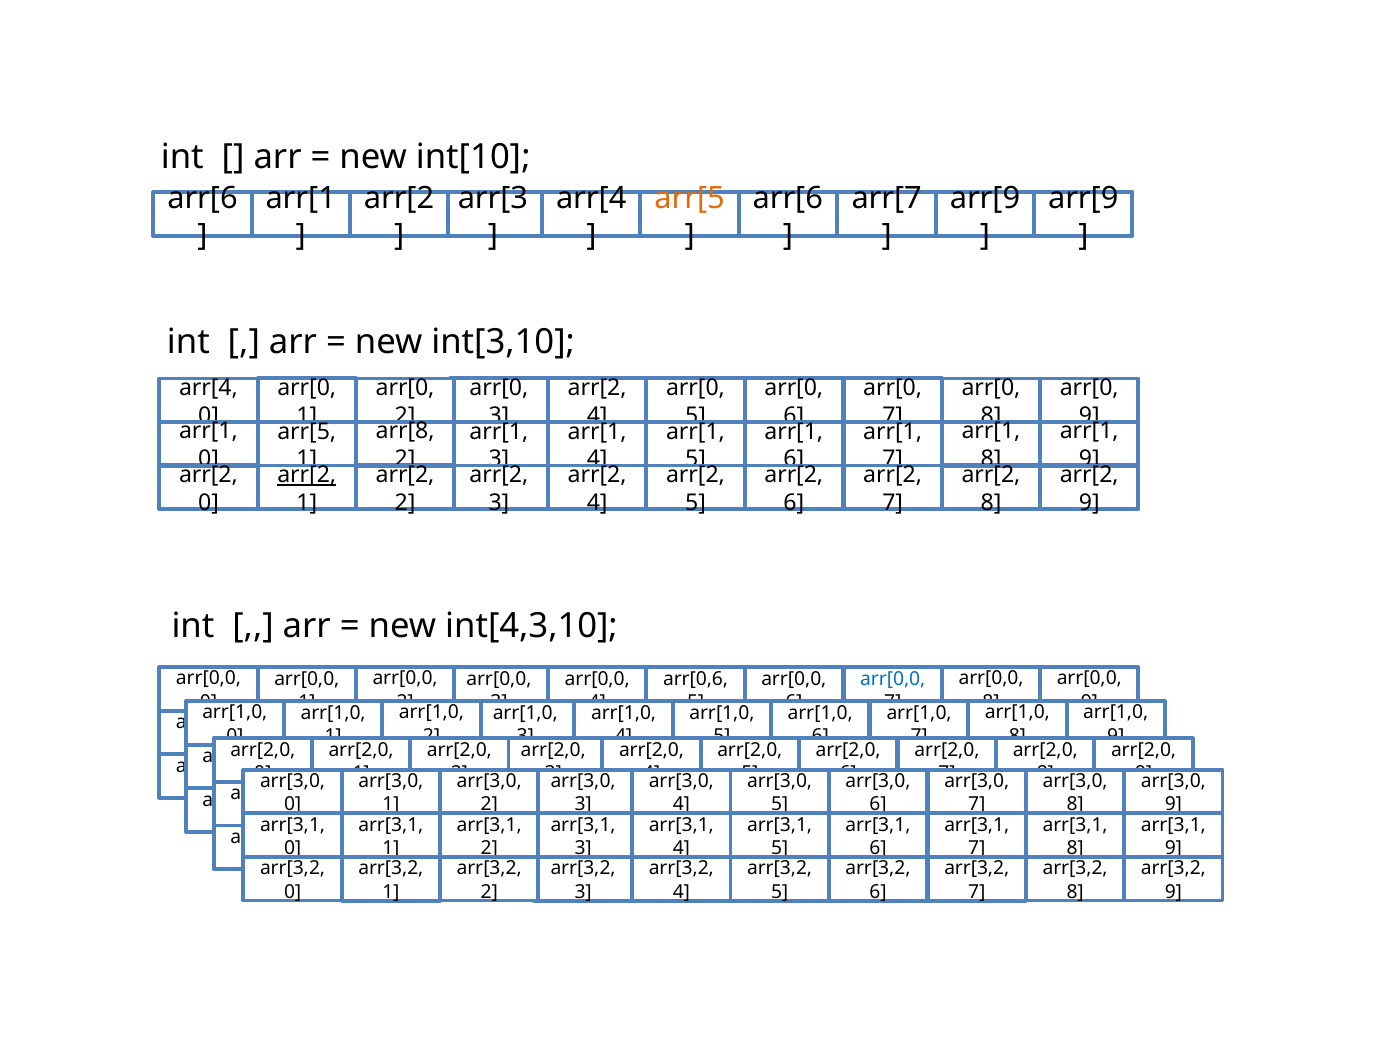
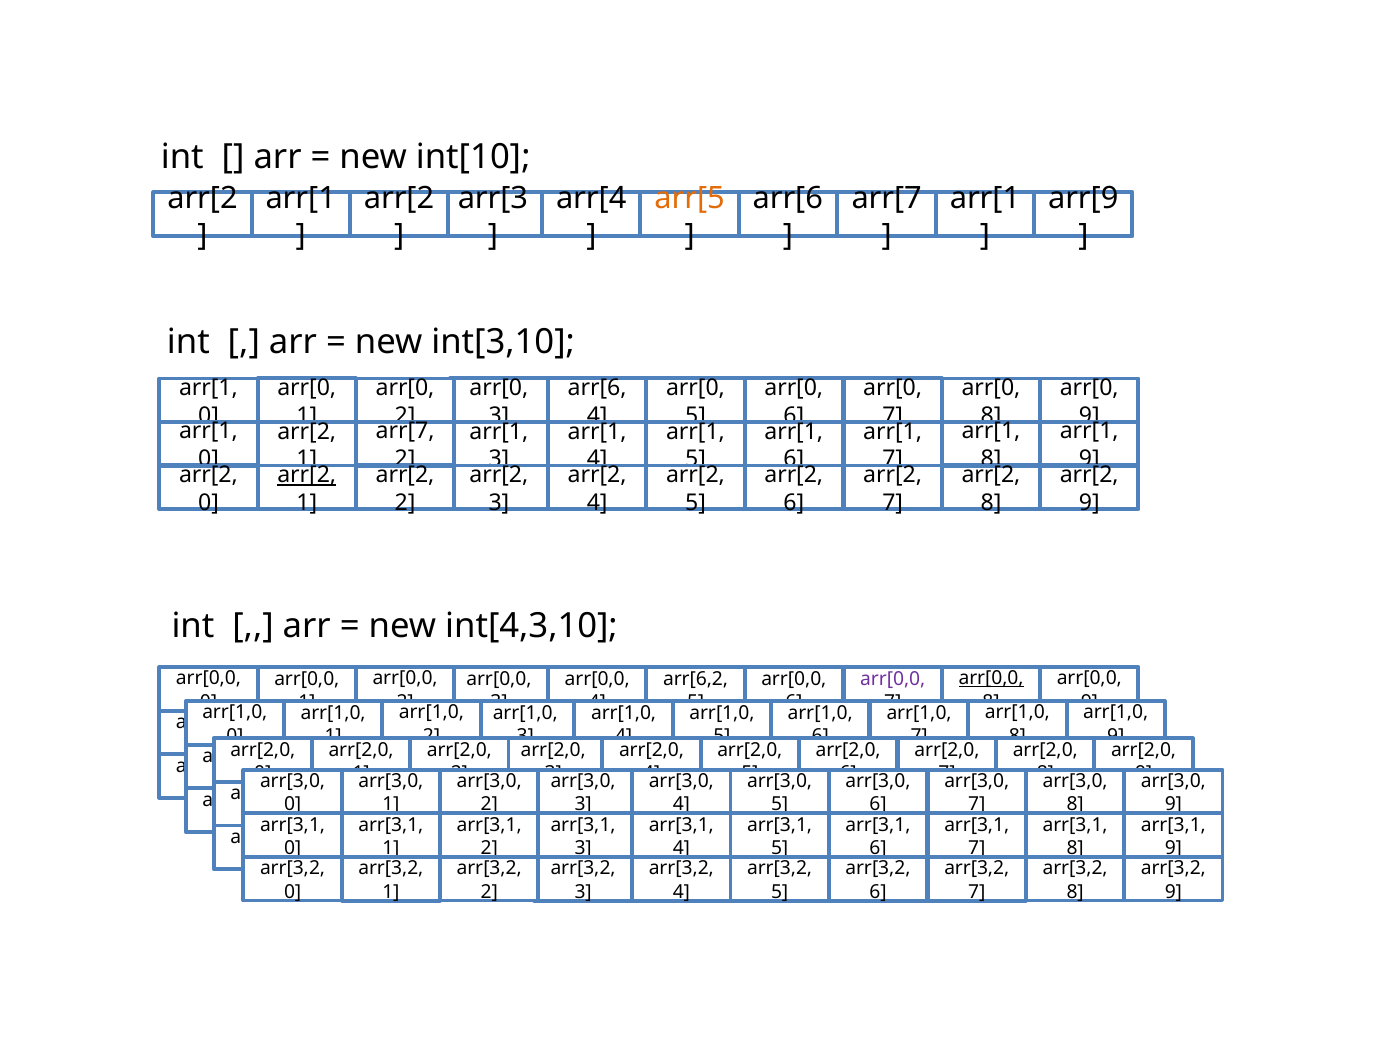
arr[6: arr[6 -> arr[2 (202, 198)
arr[9: arr[9 -> arr[1 (985, 198)
arr[4: arr[4 -> arr[1 (208, 388)
arr[2: arr[2 -> arr[6 (597, 388)
arr[5: arr[5 -> arr[2 (307, 432)
arr[8: arr[8 -> arr[7 (405, 431)
arr[0,6: arr[0,6 -> arr[6,2 (696, 679)
arr[0,0 colour: blue -> purple (893, 679)
arr[0,0 underline: none -> present (991, 679)
